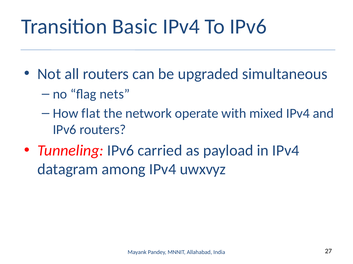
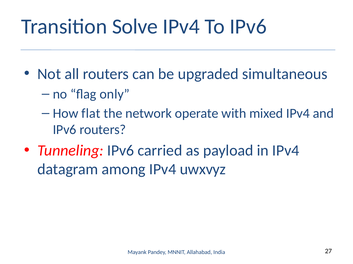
Basic: Basic -> Solve (135, 27)
nets: nets -> only (115, 94)
